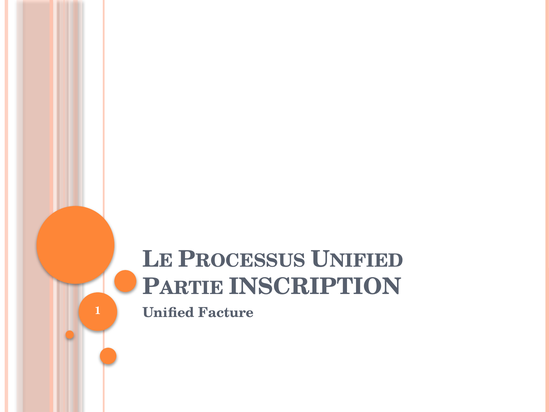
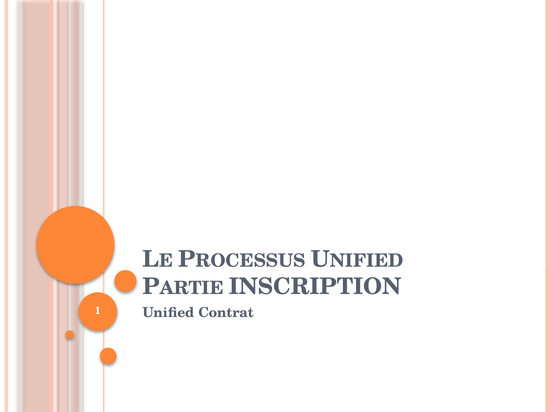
Facture: Facture -> Contrat (226, 312)
